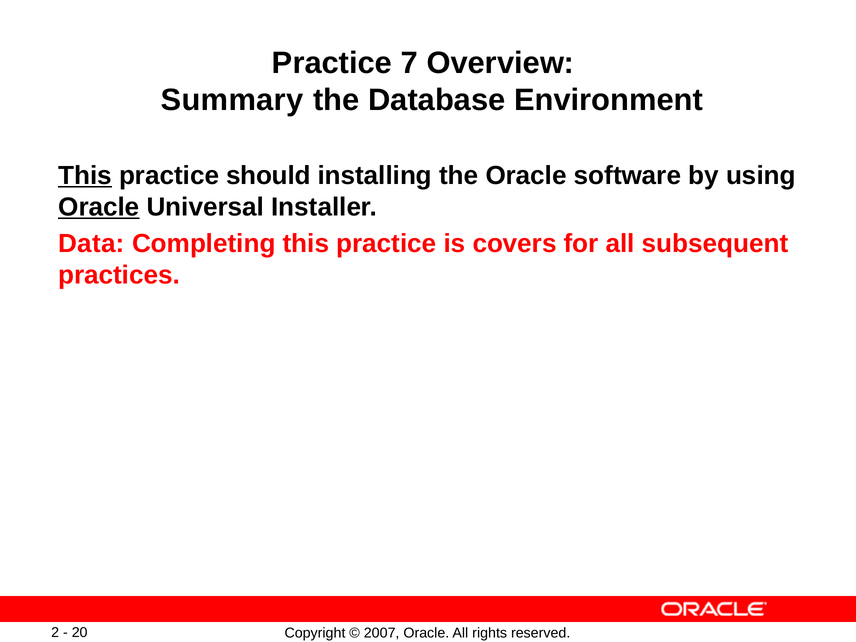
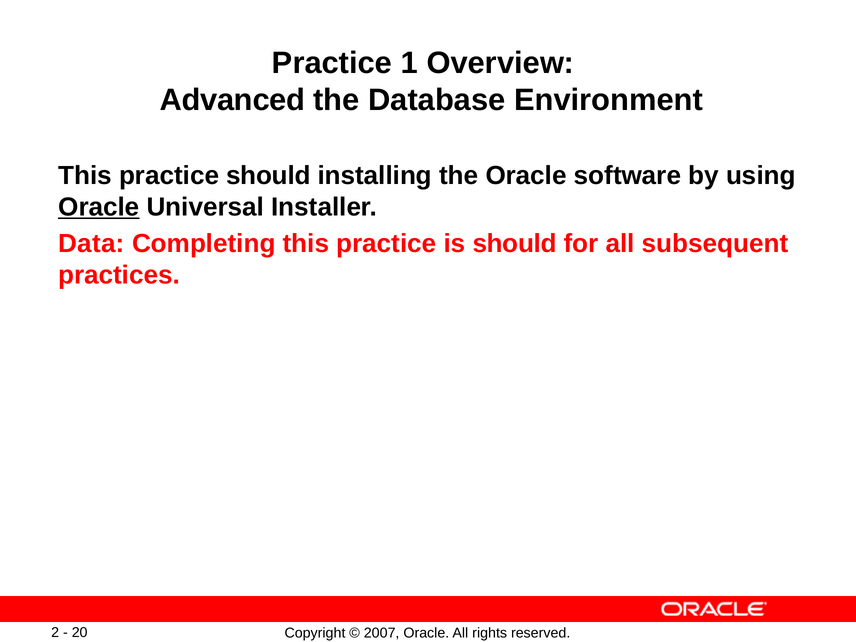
7: 7 -> 1 (409, 63)
Summary: Summary -> Advanced (232, 100)
This underline: present -> none (85, 176)
is covers: covers -> should (515, 244)
